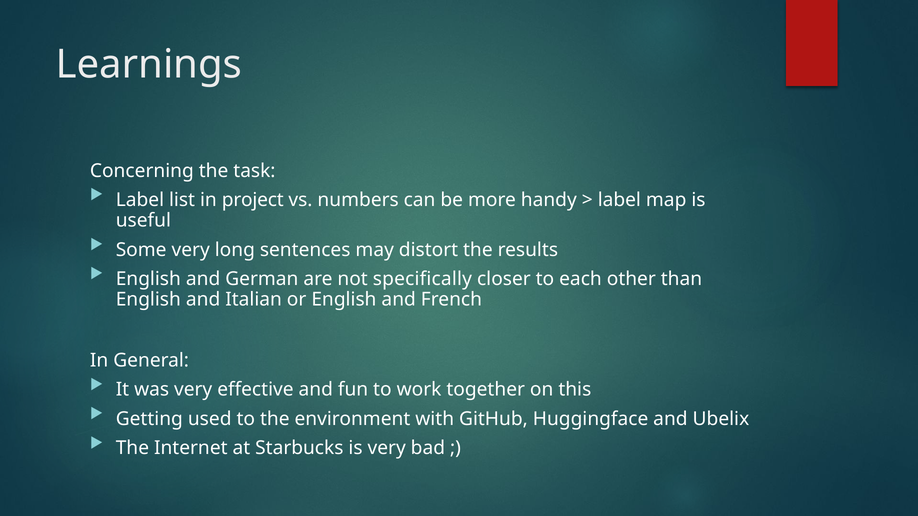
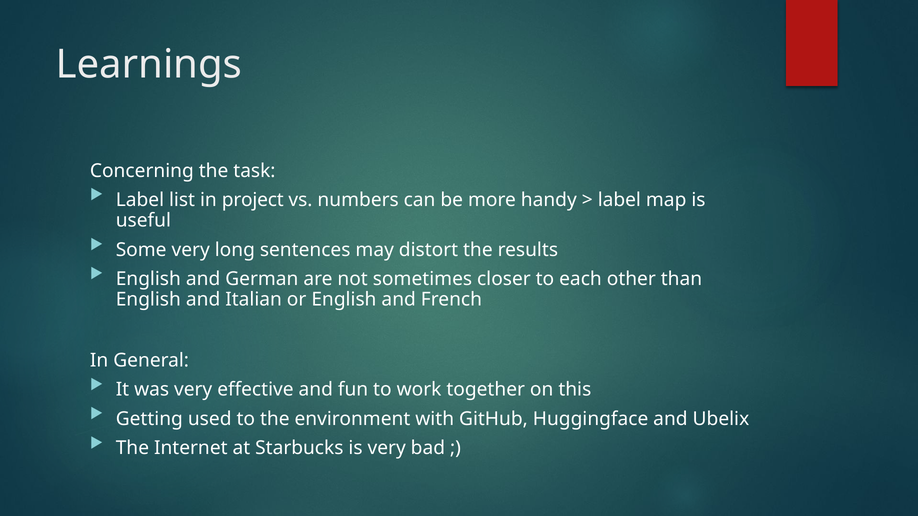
specifically: specifically -> sometimes (422, 279)
